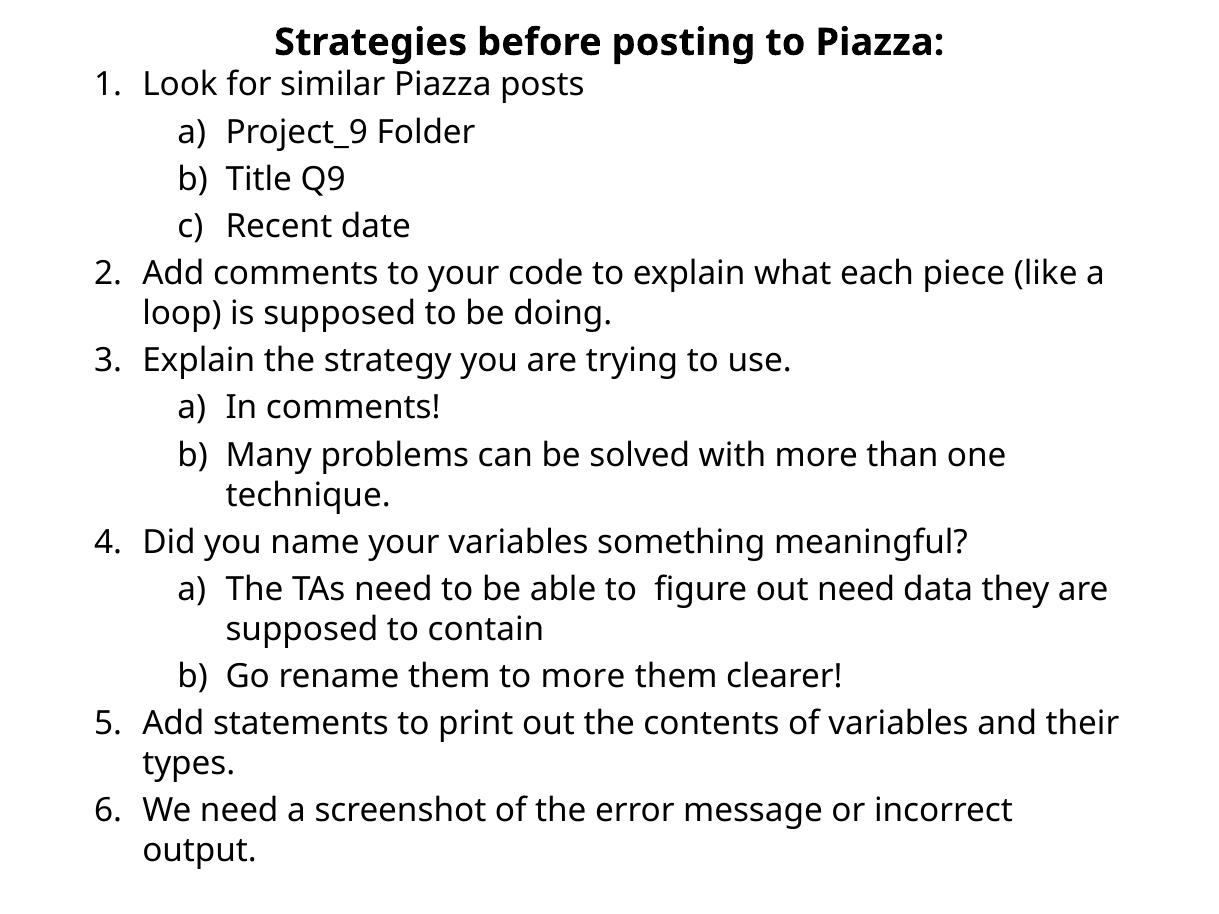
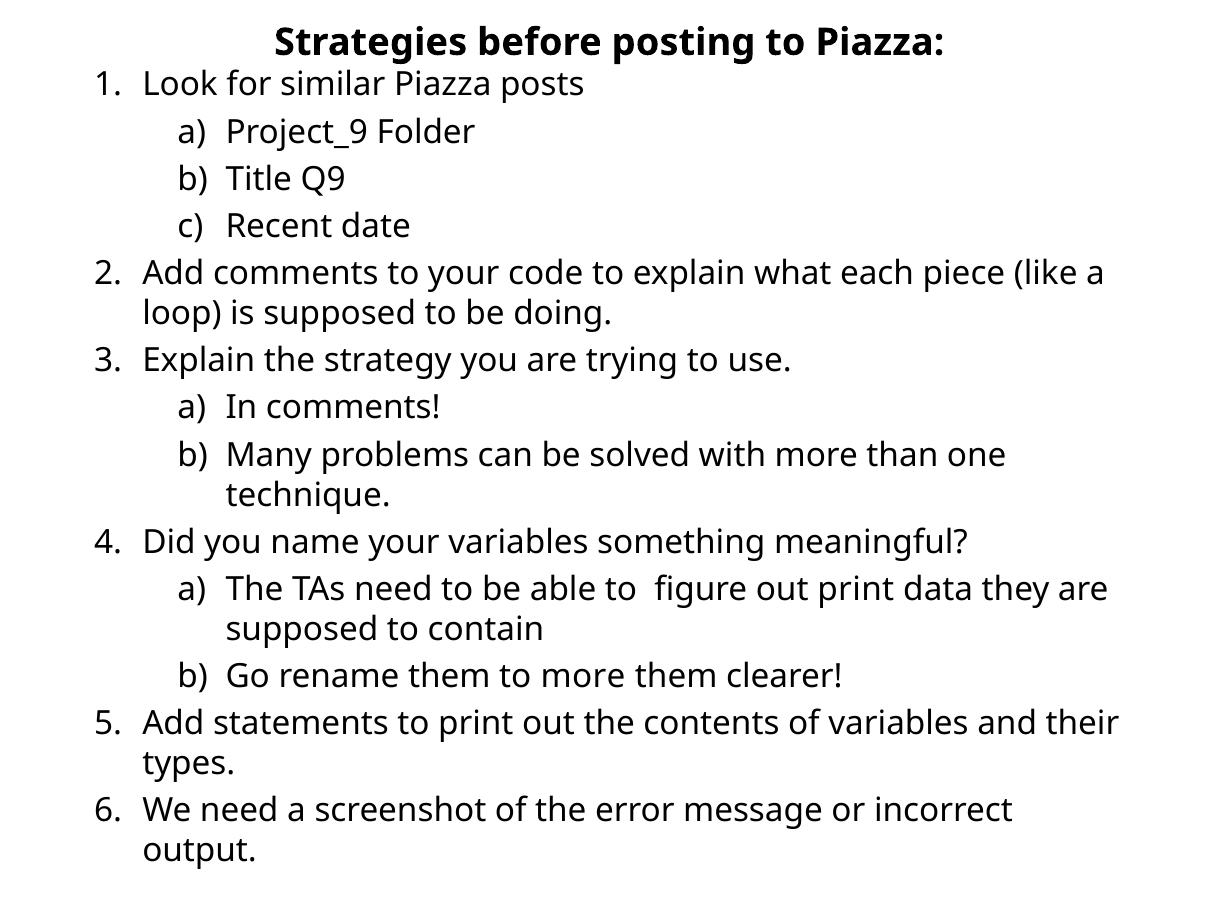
out need: need -> print (856, 590)
